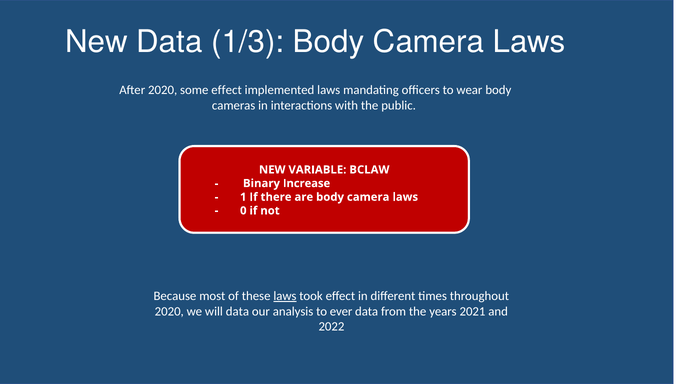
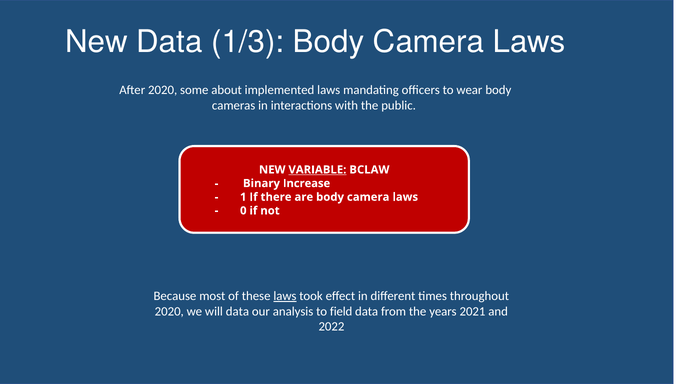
some effect: effect -> about (227, 90)
VARIABLE underline: none -> present (317, 170)
ever: ever -> field (341, 312)
